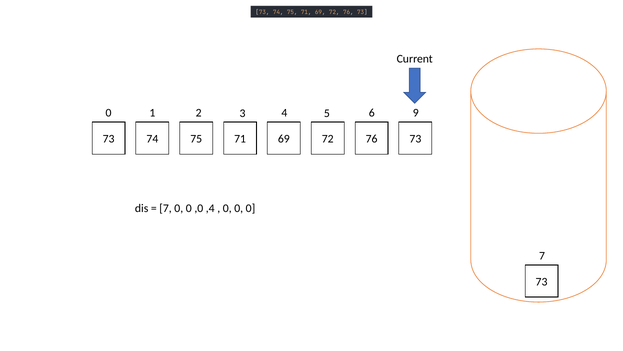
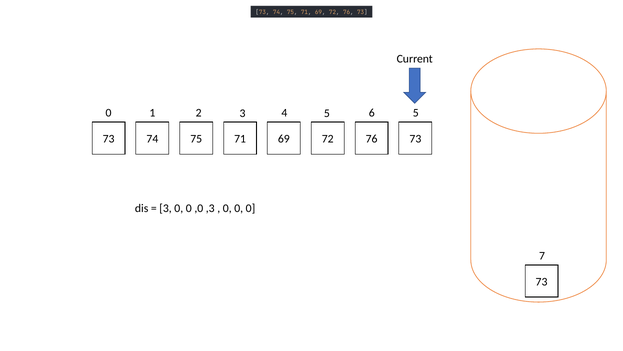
6 9: 9 -> 5 (416, 113)
7: 7 -> 3 (166, 208)
,4: ,4 -> ,3 (210, 208)
